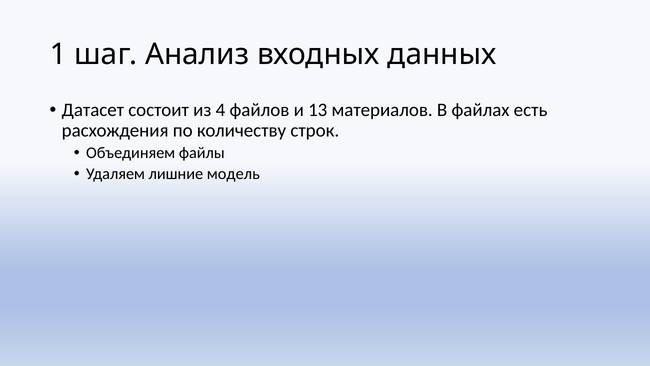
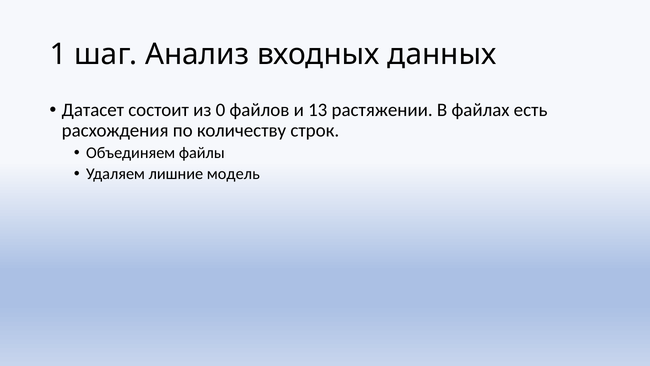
4: 4 -> 0 (220, 110)
материалов: материалов -> растяжении (382, 110)
